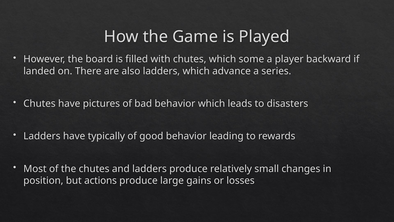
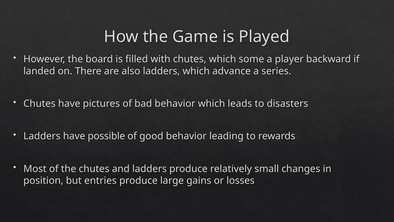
typically: typically -> possible (106, 136)
actions: actions -> entries (100, 180)
